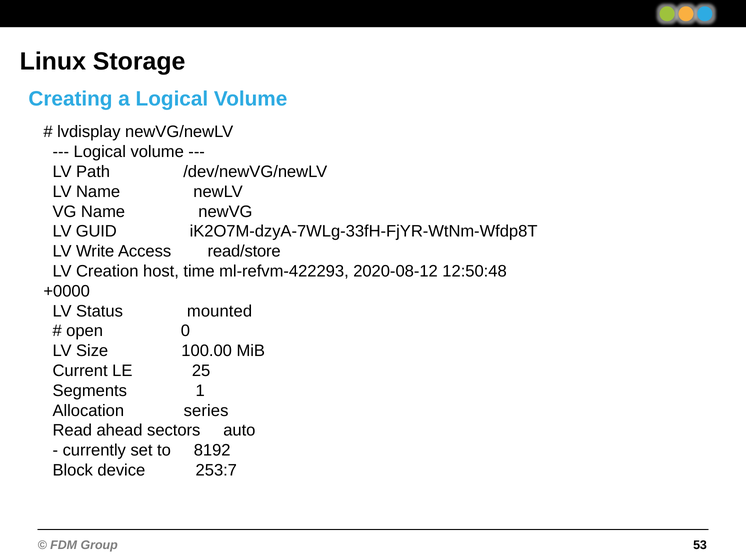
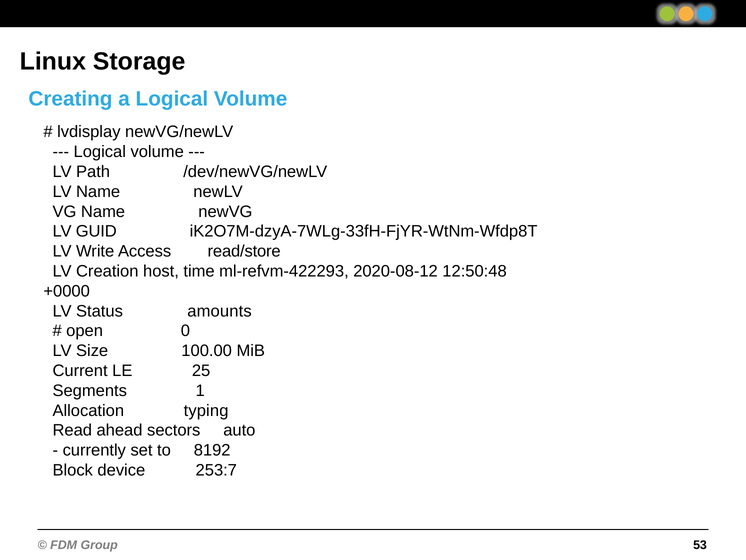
mounted: mounted -> amounts (220, 311)
series: series -> typing (206, 410)
